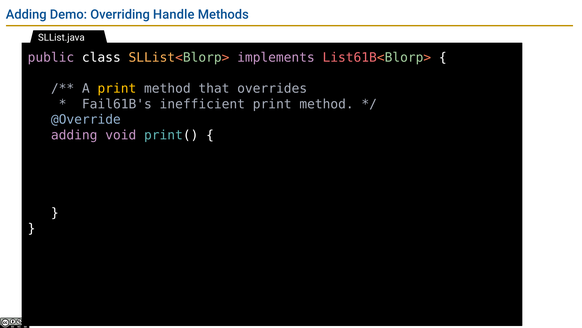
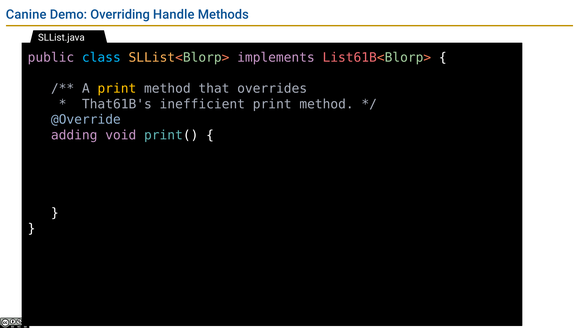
Adding: Adding -> Canine (26, 14)
class colour: white -> light blue (101, 57)
Fail61B's: Fail61B's -> That61B's (117, 104)
